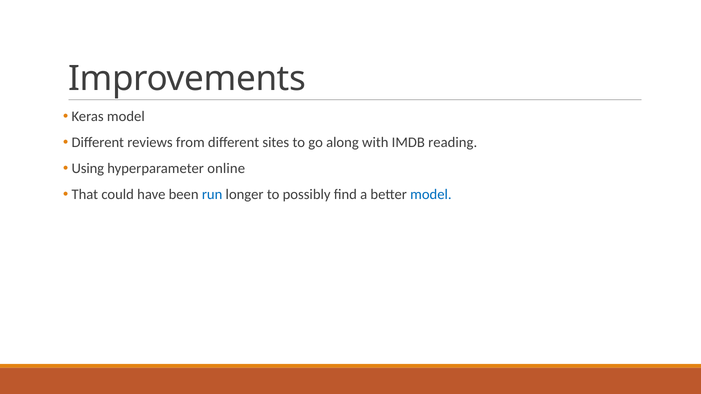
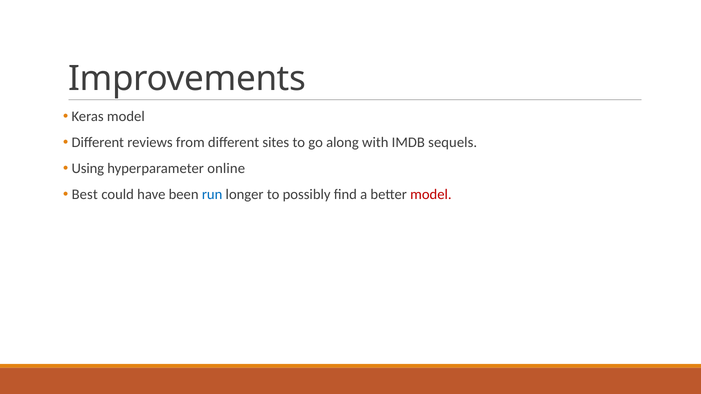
reading: reading -> sequels (453, 143)
That: That -> Best (85, 195)
model colour: blue -> red (431, 195)
